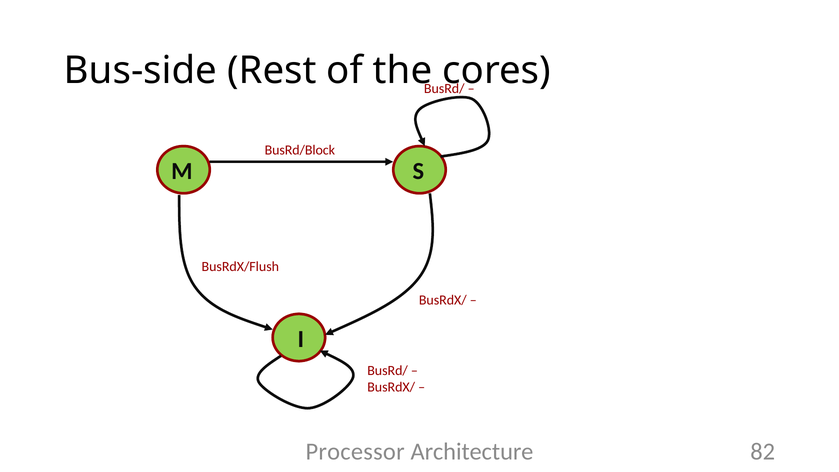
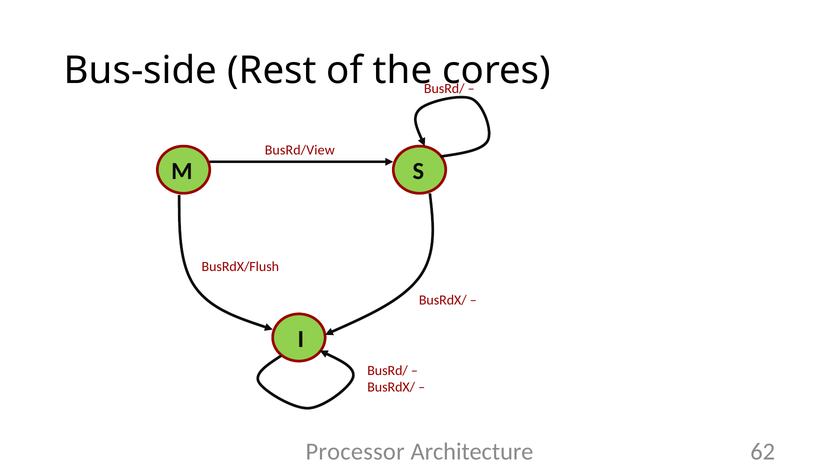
BusRd/Block: BusRd/Block -> BusRd/View (300, 150)
82: 82 -> 62 (763, 451)
